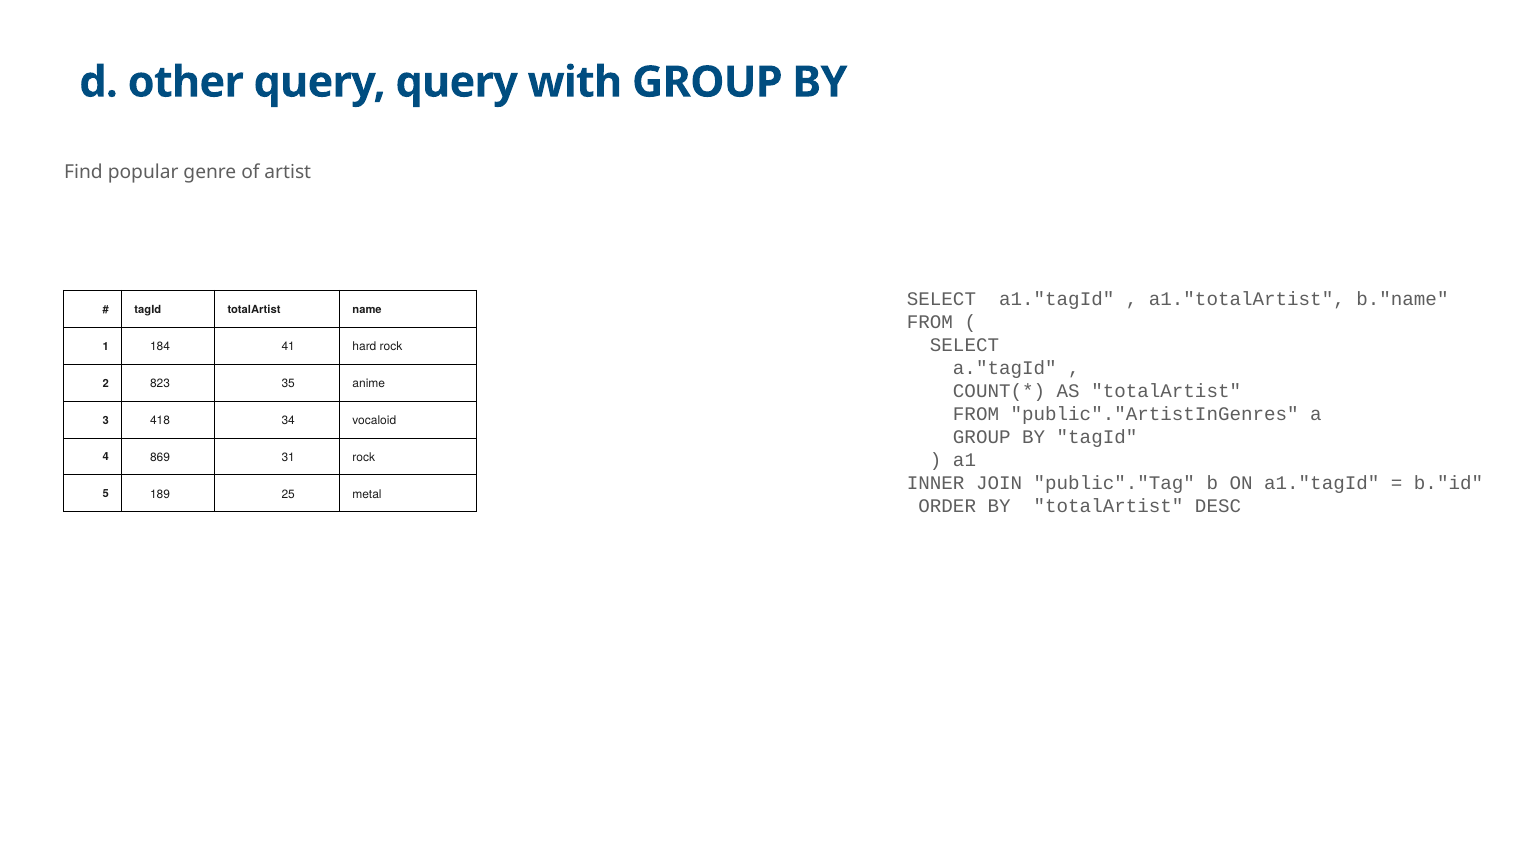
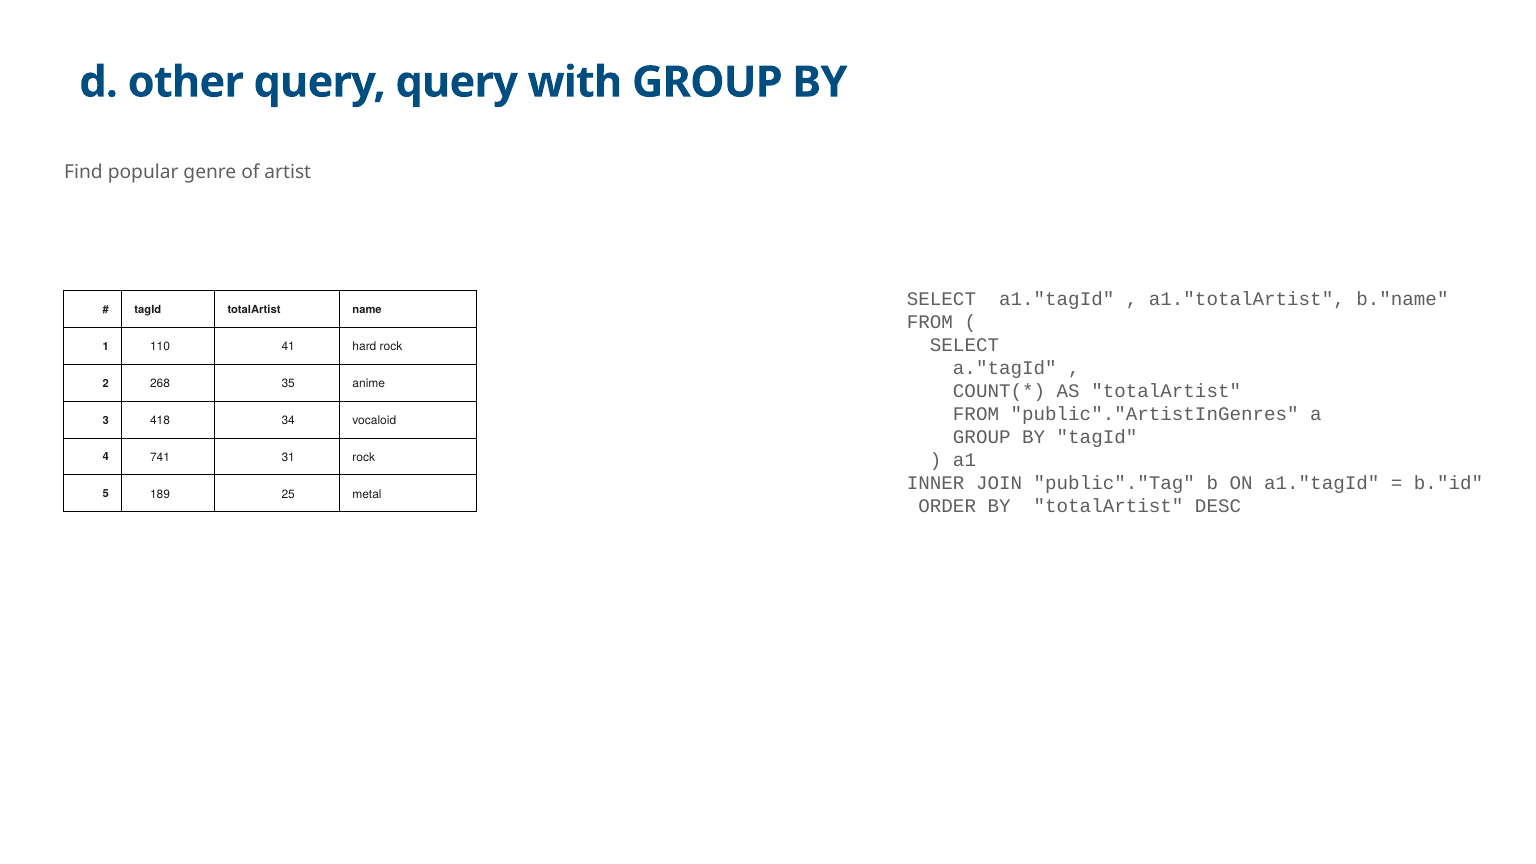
184: 184 -> 110 (160, 347)
823: 823 -> 268 (160, 384)
869: 869 -> 741 (160, 458)
